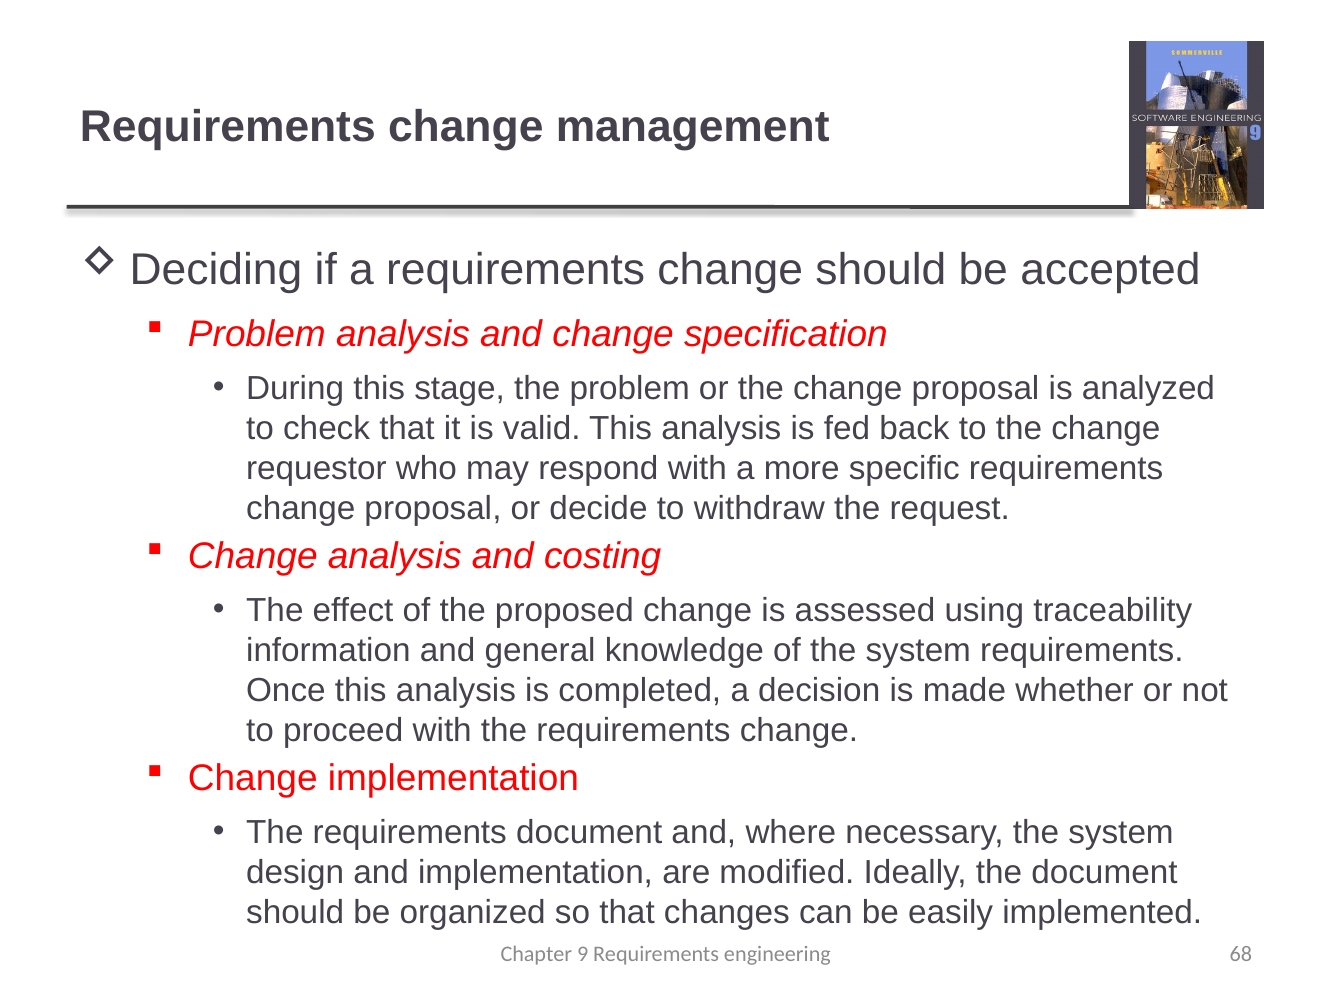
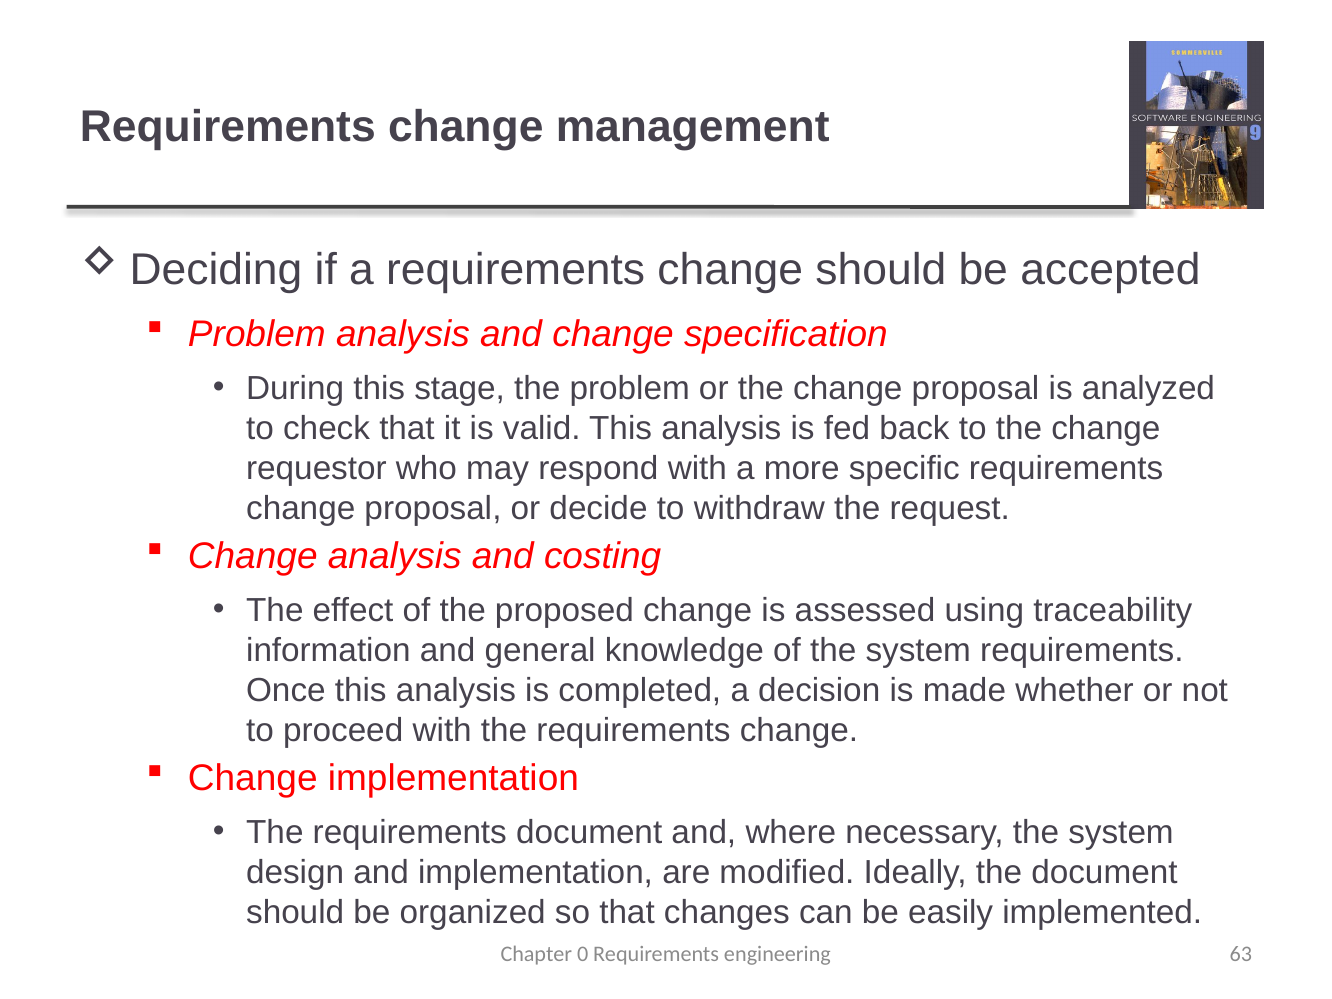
9: 9 -> 0 (583, 954)
68: 68 -> 63 (1241, 954)
